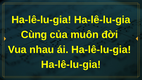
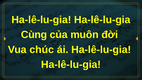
nhau: nhau -> chúc (42, 50)
